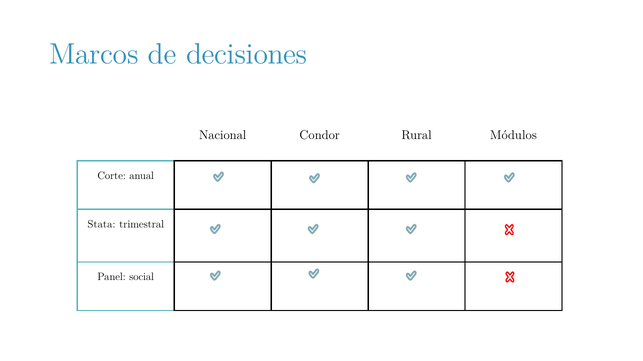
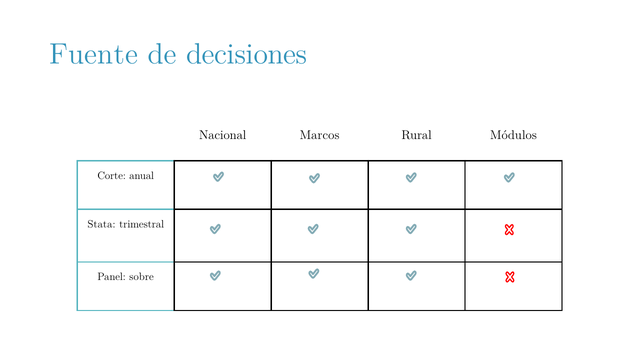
Marcos: Marcos -> Fuente (93, 54)
Condor: Condor -> Marcos (320, 136)
social: social -> sobre (142, 277)
